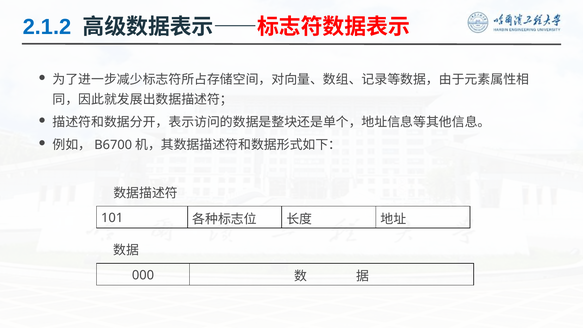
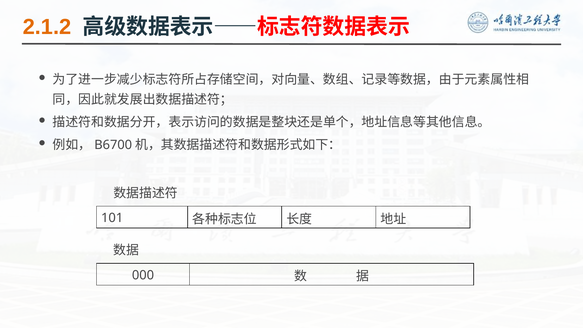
2.1.2 colour: blue -> orange (47, 27)
